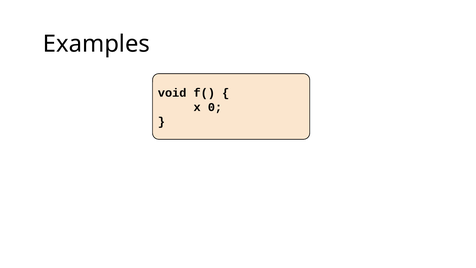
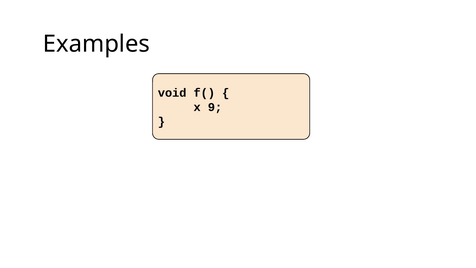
0: 0 -> 9 (215, 107)
